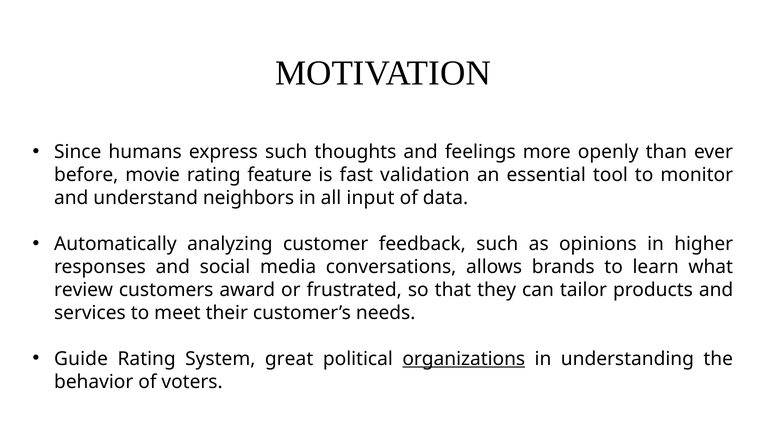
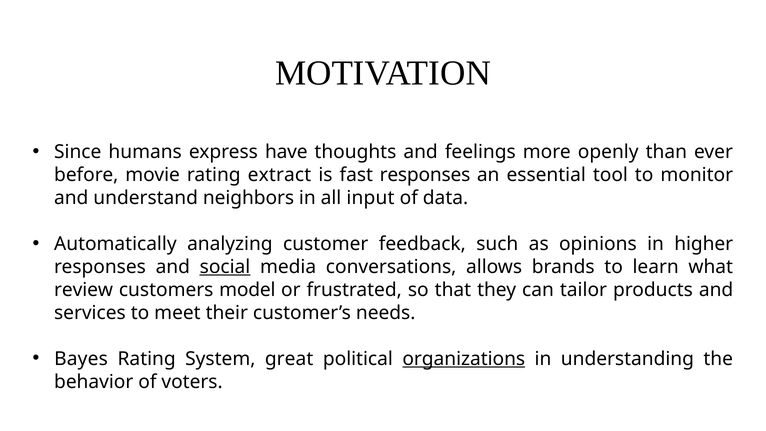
express such: such -> have (286, 152)
feature: feature -> extract (279, 175)
fast validation: validation -> responses (425, 175)
social underline: none -> present (225, 267)
award: award -> model (247, 290)
Guide: Guide -> Bayes (81, 359)
